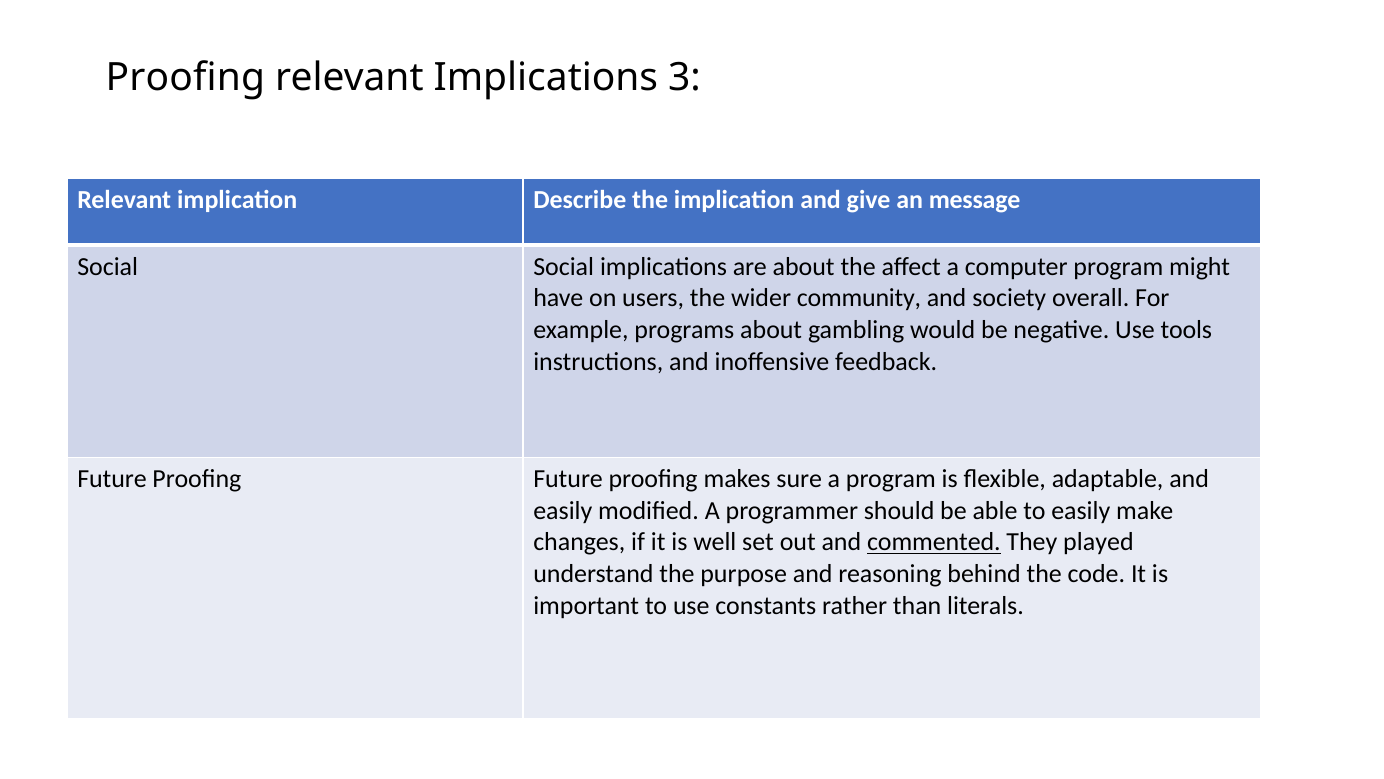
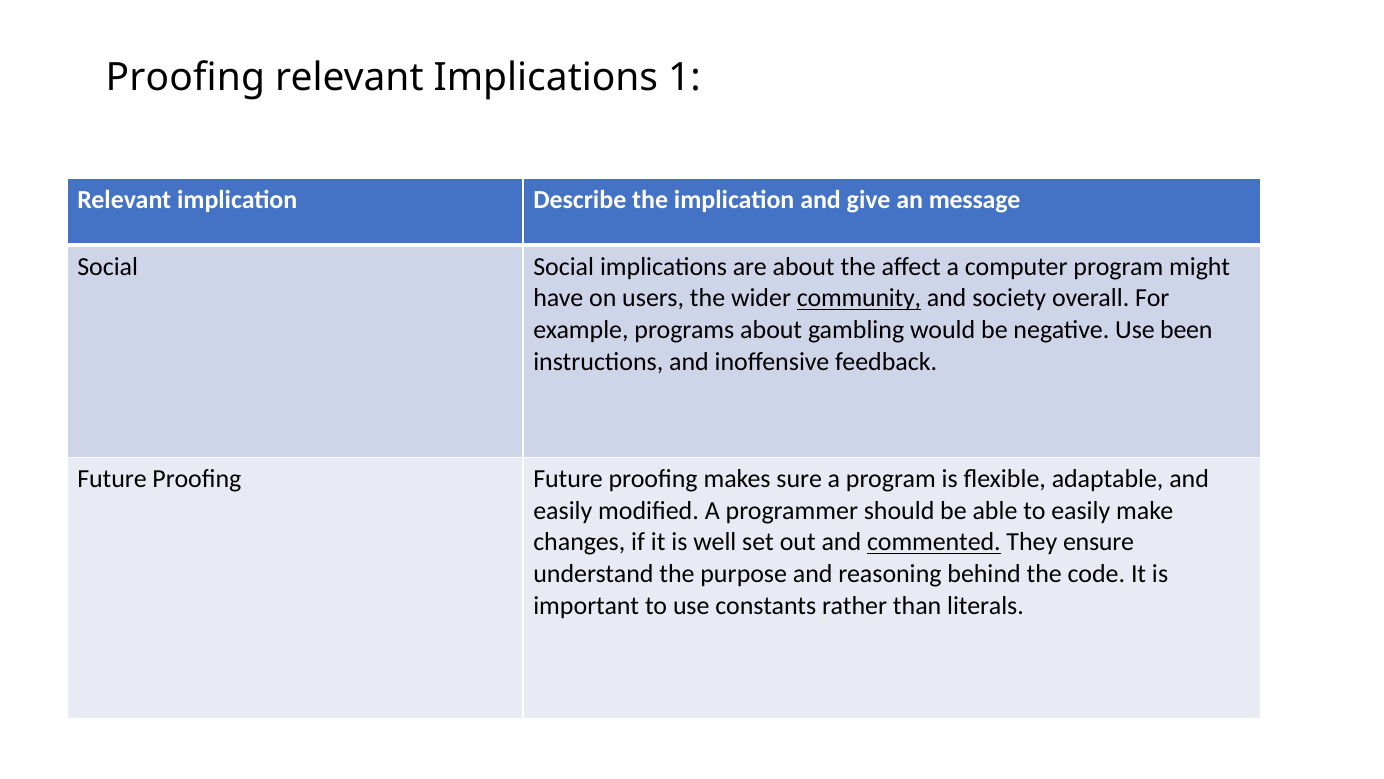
3: 3 -> 1 (685, 77)
community underline: none -> present (859, 298)
tools: tools -> been (1186, 330)
played: played -> ensure (1099, 542)
